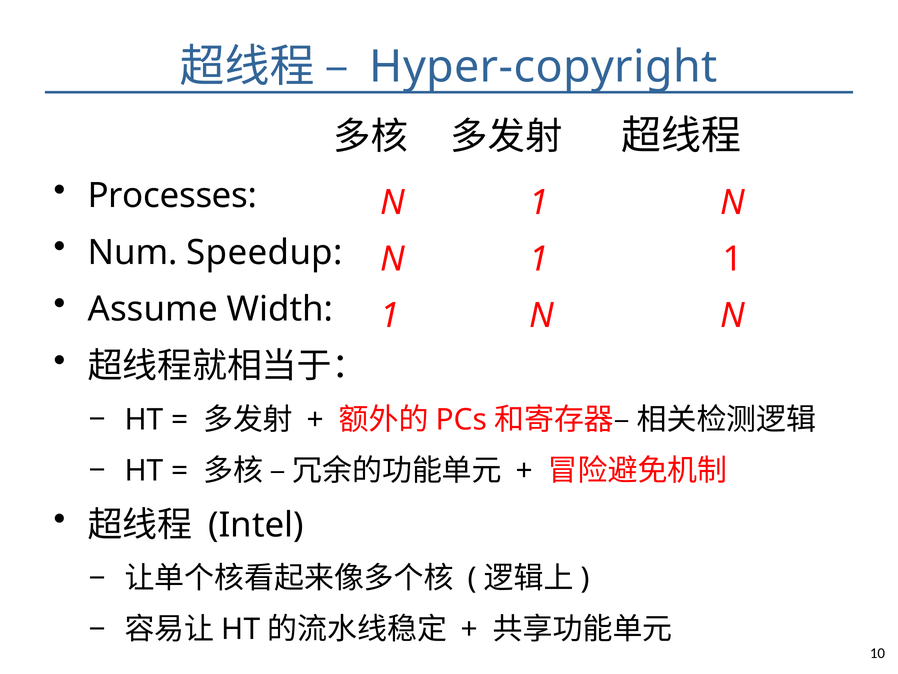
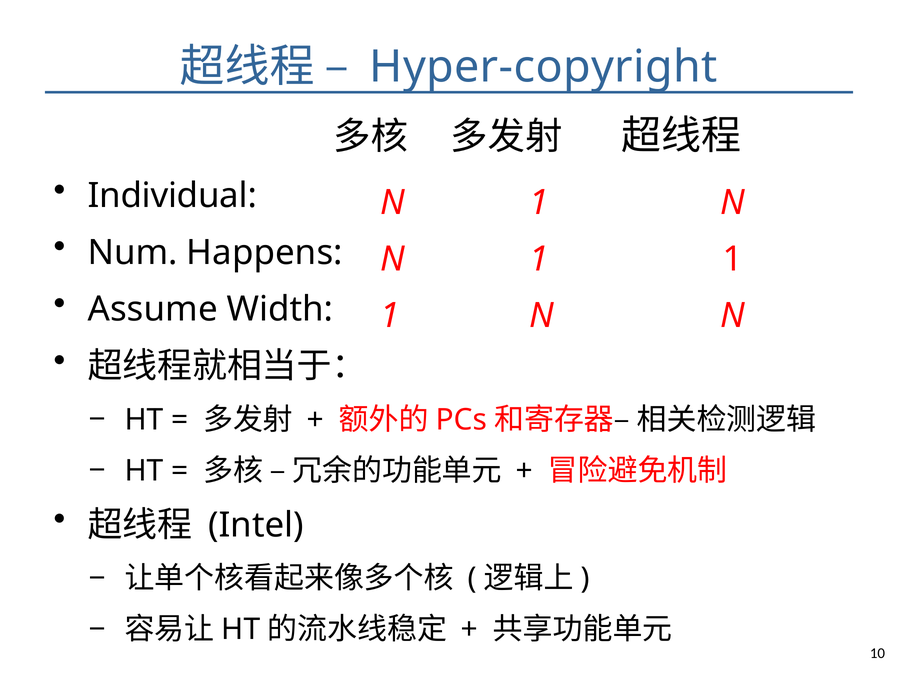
Processes: Processes -> Individual (172, 196)
Speedup: Speedup -> Happens (265, 252)
